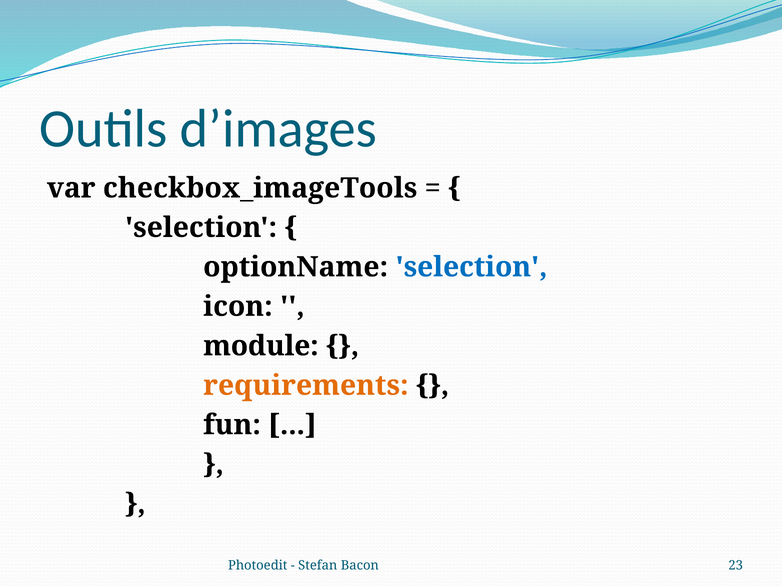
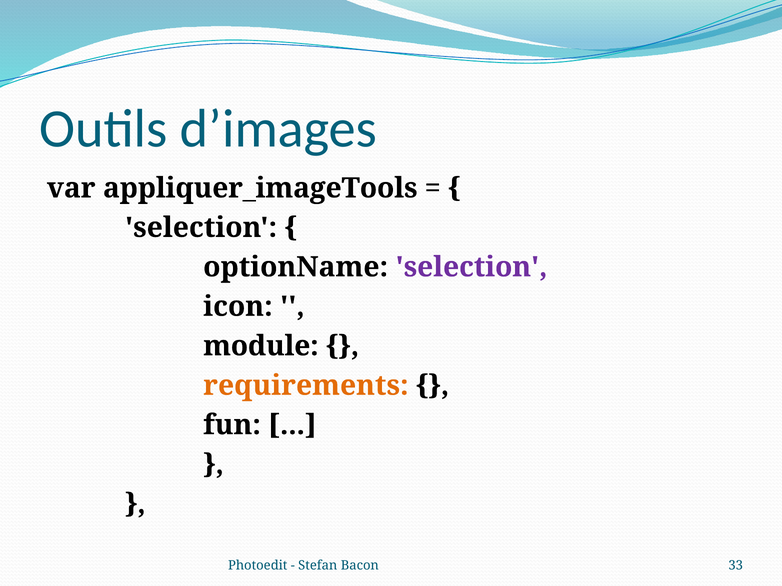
checkbox_imageTools: checkbox_imageTools -> appliquer_imageTools (260, 188)
selection colour: blue -> purple (471, 267)
23: 23 -> 33 (736, 566)
